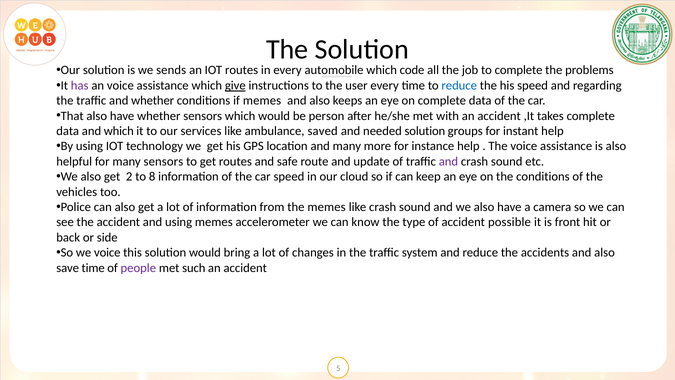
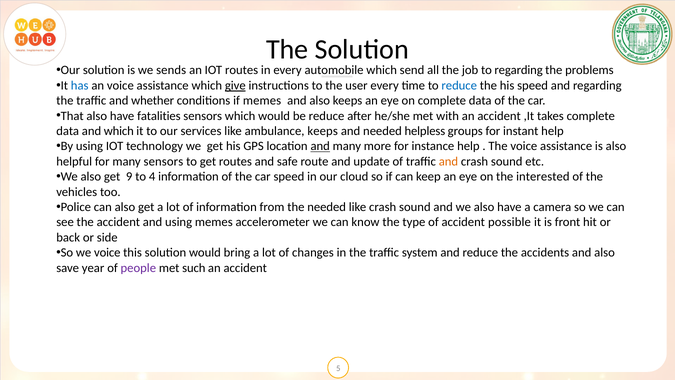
code: code -> send (412, 70)
to complete: complete -> regarding (519, 70)
has colour: purple -> blue (80, 85)
have whether: whether -> fatalities (159, 116)
be person: person -> reduce (326, 116)
ambulance saved: saved -> keeps (323, 131)
needed solution: solution -> helpless (425, 131)
and underline: none -> present (320, 146)
and colour: purple -> orange (448, 161)
2: 2 -> 9 (129, 177)
8: 8 -> 4 (152, 177)
the conditions: conditions -> interested (543, 177)
the memes: memes -> needed (327, 207)
save time: time -> year (93, 268)
